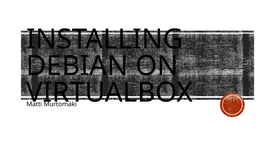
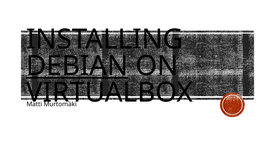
DEBIAN underline: none -> present (77, 66)
